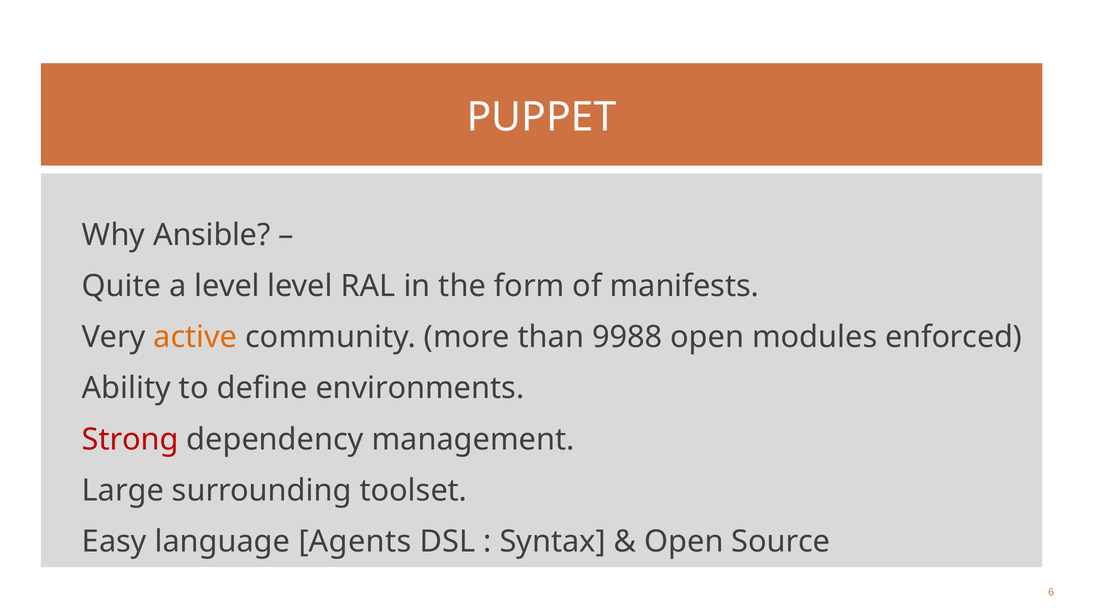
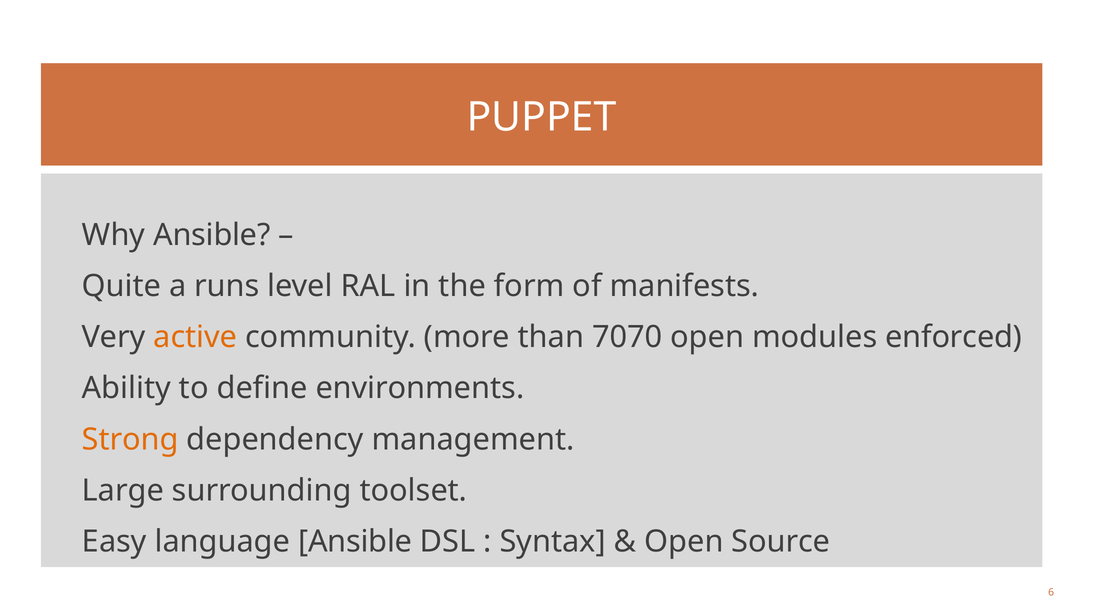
a level: level -> runs (227, 286)
9988: 9988 -> 7070 (627, 337)
Strong colour: red -> orange (130, 439)
language Agents: Agents -> Ansible (355, 541)
